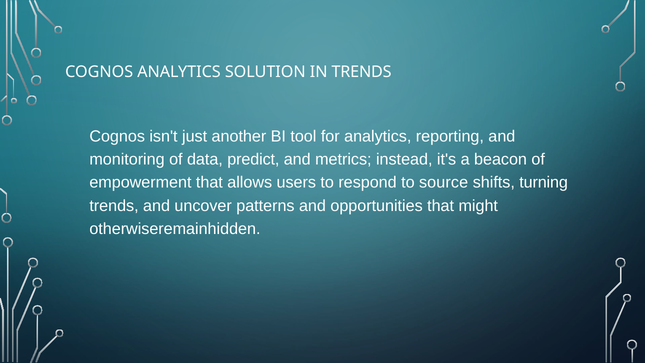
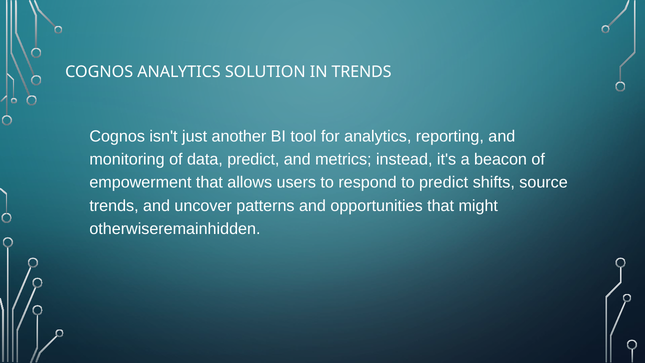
to source: source -> predict (444, 183)
turning: turning -> source (544, 183)
